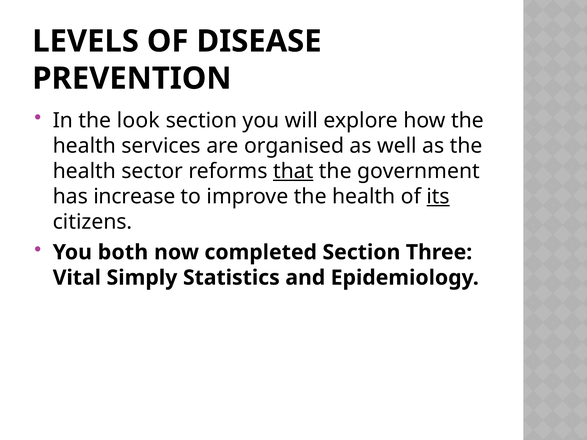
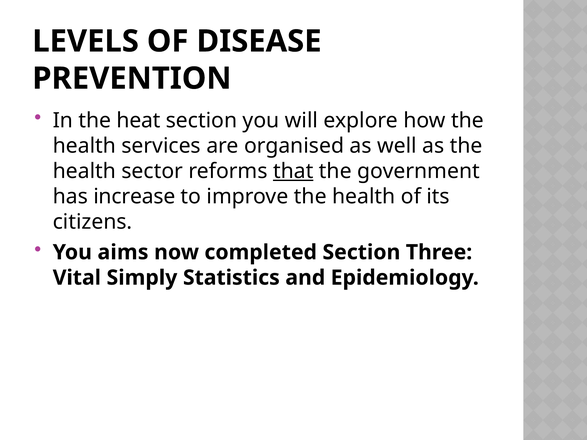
look: look -> heat (139, 120)
its underline: present -> none (438, 197)
both: both -> aims (123, 252)
